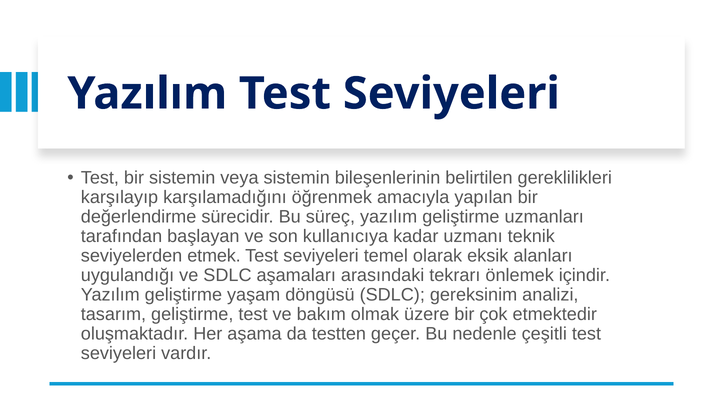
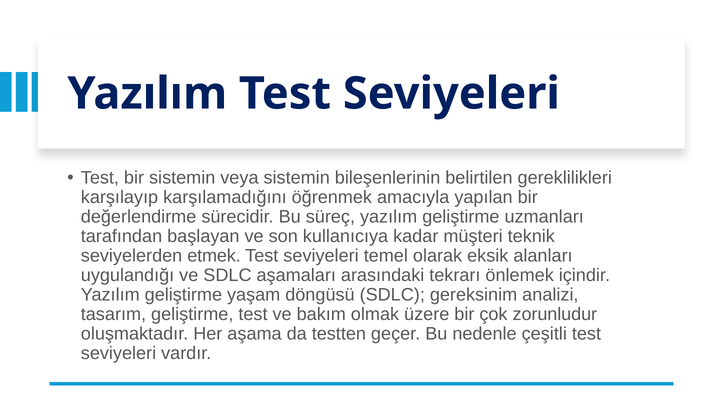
uzmanı: uzmanı -> müşteri (473, 237)
etmektedir: etmektedir -> zorunludur (555, 315)
